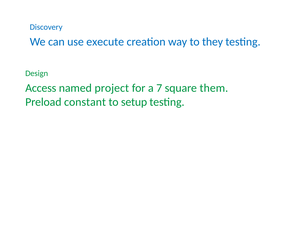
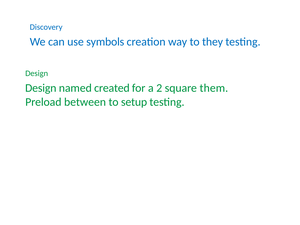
execute: execute -> symbols (105, 42)
Access: Access -> Design (41, 88)
project: project -> created (112, 88)
7: 7 -> 2 (159, 88)
constant: constant -> between (85, 102)
